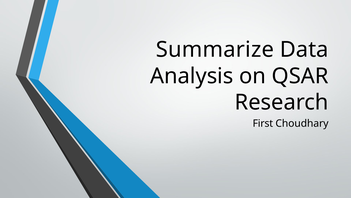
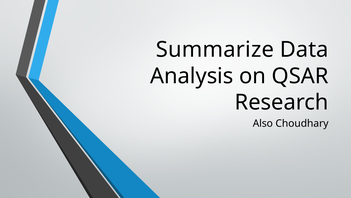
First: First -> Also (263, 123)
